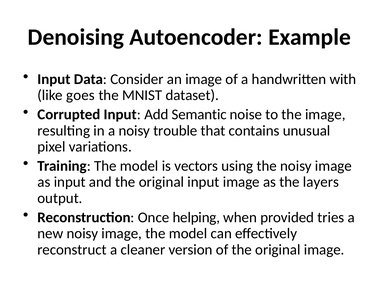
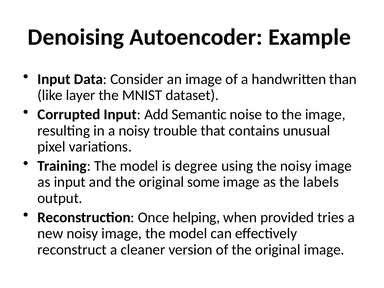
with: with -> than (343, 79)
goes: goes -> layer (81, 95)
vectors: vectors -> degree (196, 166)
original input: input -> some (204, 182)
layers: layers -> labels (321, 182)
